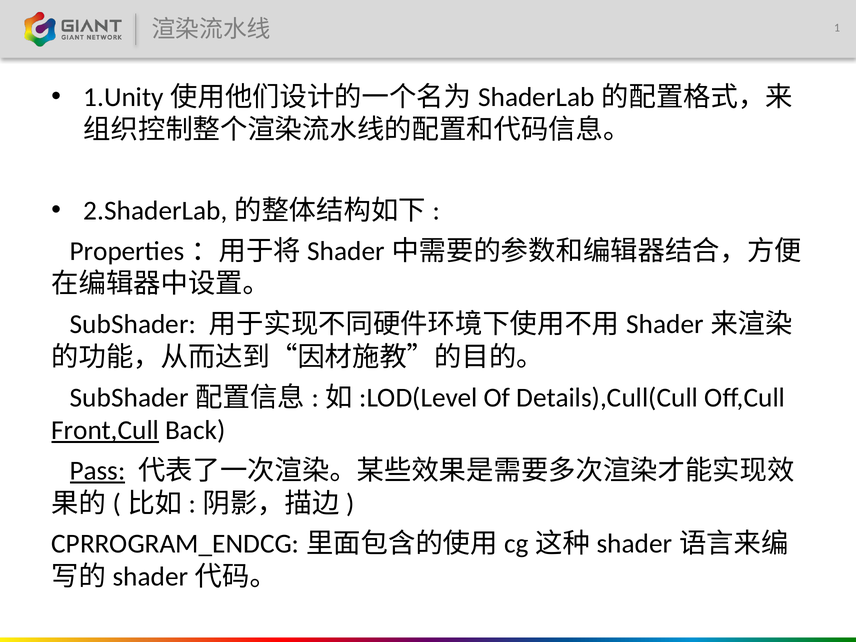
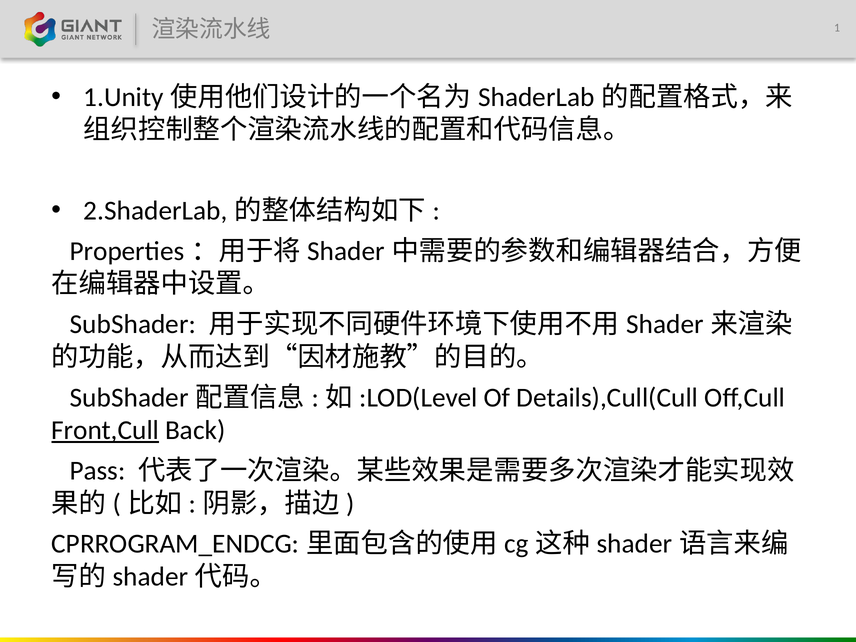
Pass underline: present -> none (98, 471)
